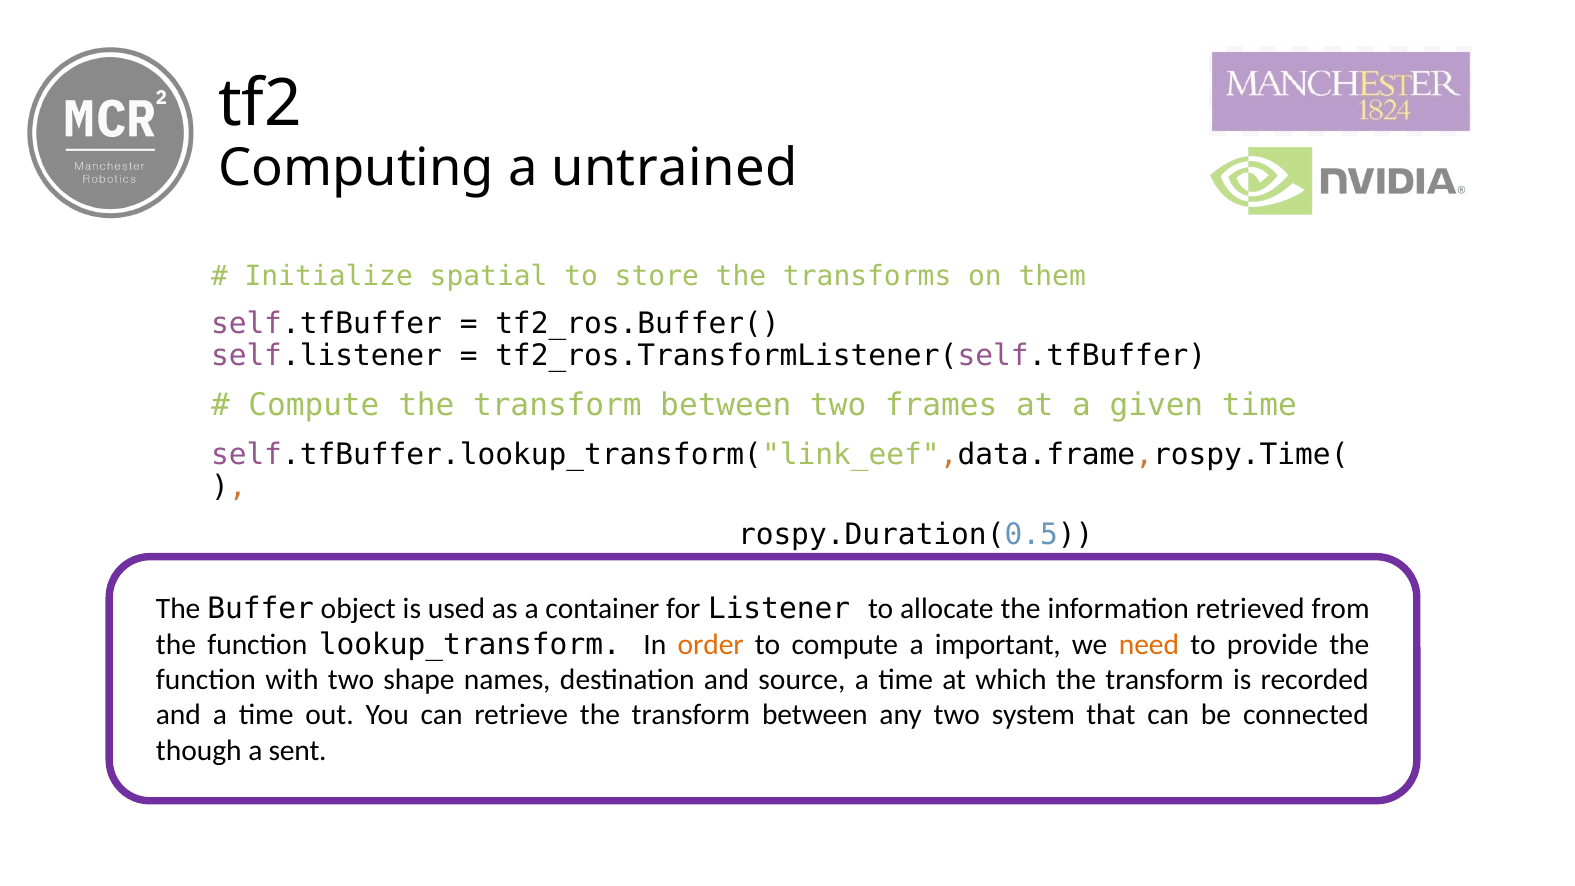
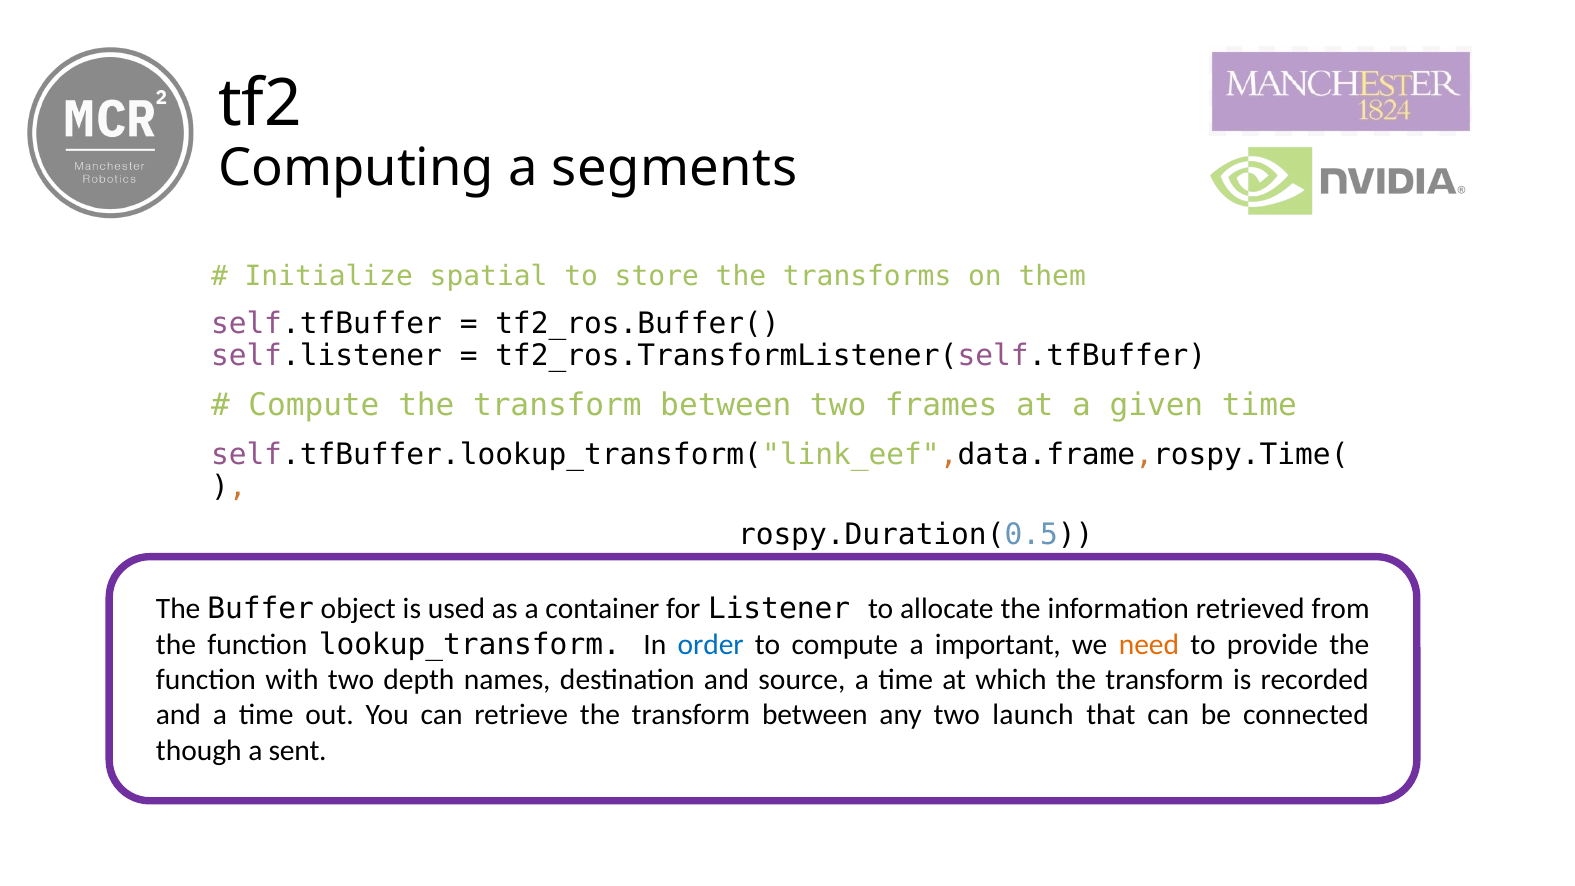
untrained: untrained -> segments (674, 168)
order colour: orange -> blue (711, 644)
shape: shape -> depth (419, 680)
system: system -> launch (1033, 715)
